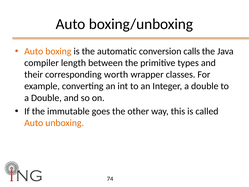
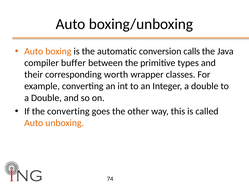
length: length -> buffer (73, 63)
the immutable: immutable -> converting (68, 111)
